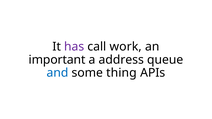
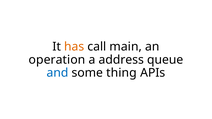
has colour: purple -> orange (74, 47)
work: work -> main (126, 47)
important: important -> operation (57, 60)
